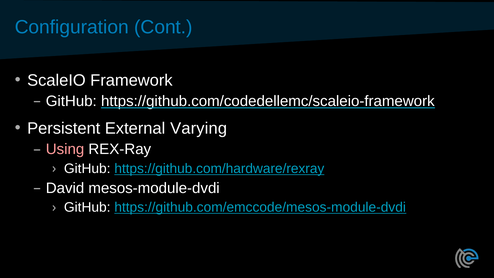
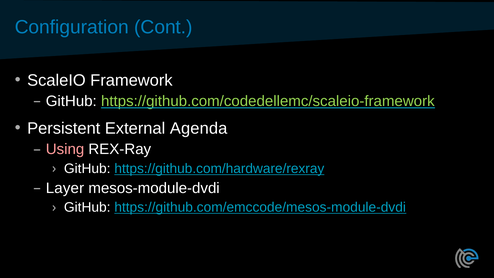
https://github.com/codedellemc/scaleio-framework colour: white -> light green (268, 101)
Varying: Varying -> Agenda (199, 128)
David: David -> Layer (65, 188)
